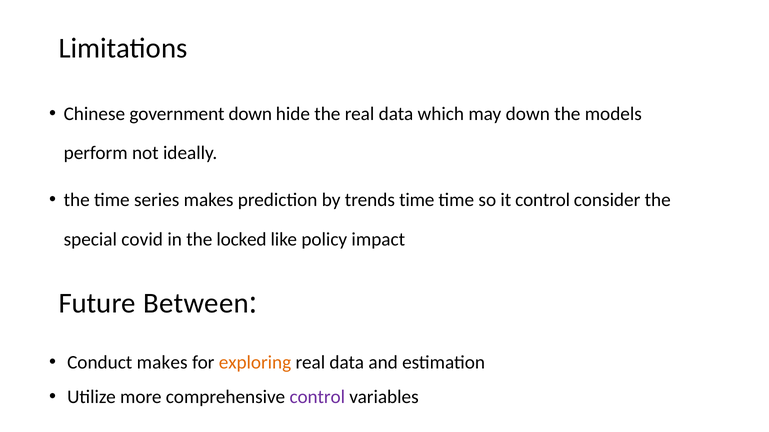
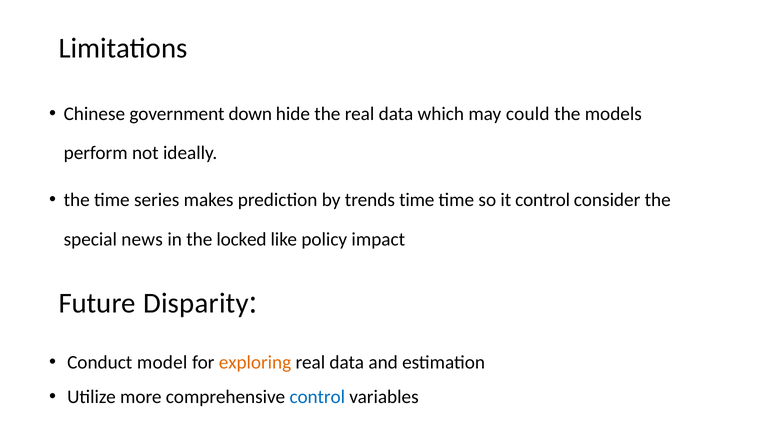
may down: down -> could (528, 114)
covid: covid -> news (142, 240)
Between: Between -> Disparity (196, 304)
Conduct makes: makes -> model (162, 363)
control colour: purple -> blue (317, 398)
